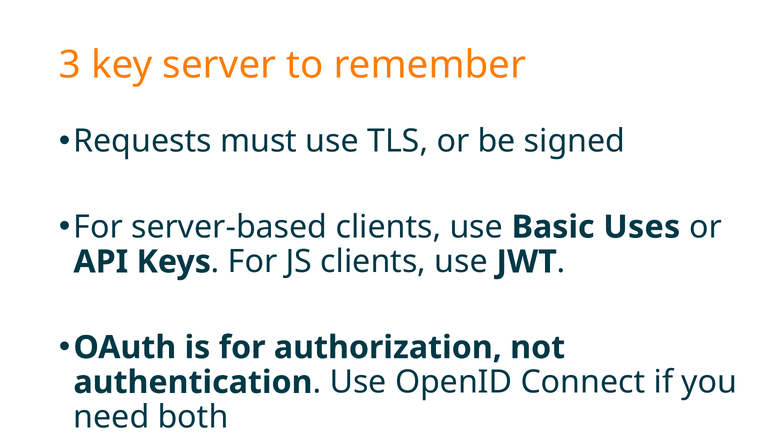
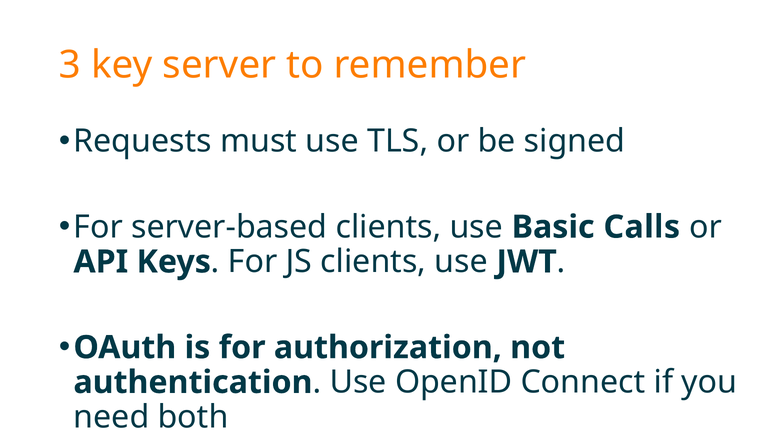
Uses: Uses -> Calls (642, 227)
